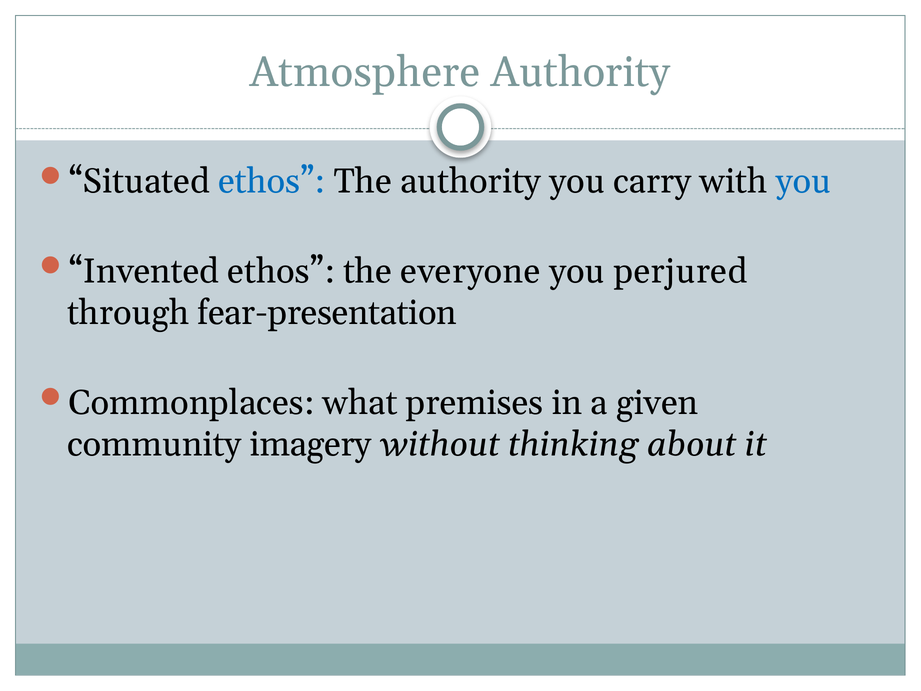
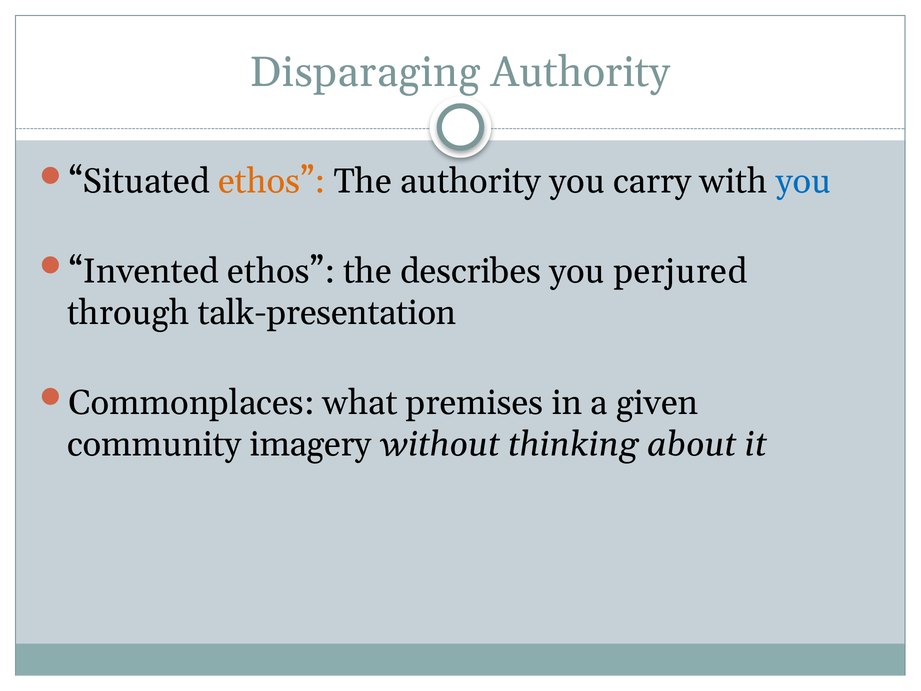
Atmosphere: Atmosphere -> Disparaging (365, 73)
ethos colour: blue -> orange (272, 181)
everyone: everyone -> describes (471, 271)
fear-presentation: fear-presentation -> talk-presentation (327, 313)
